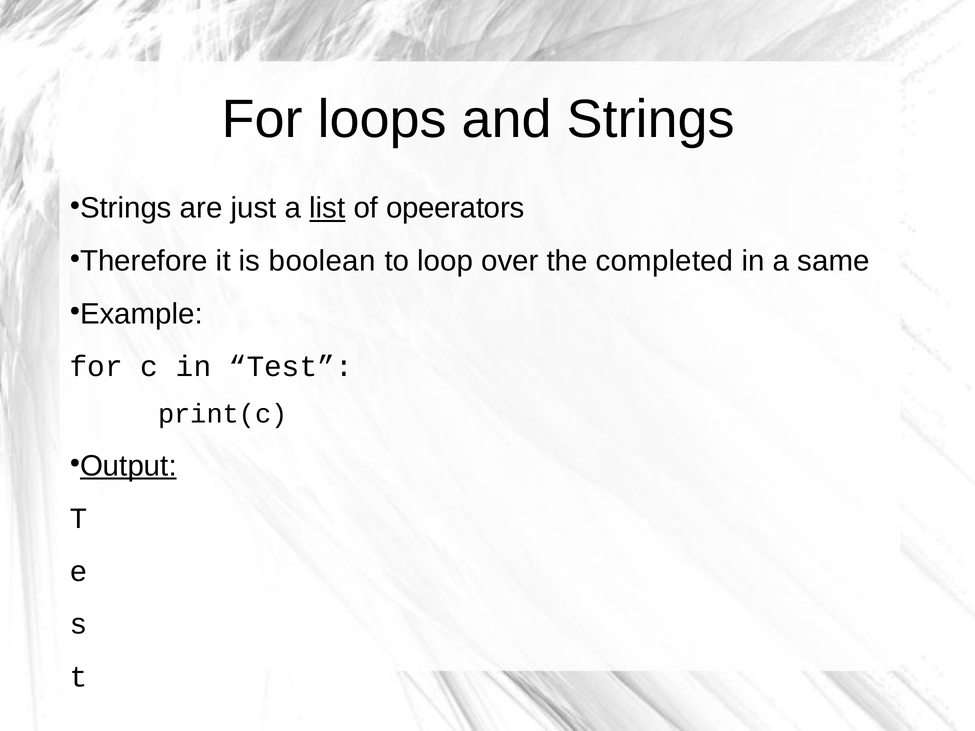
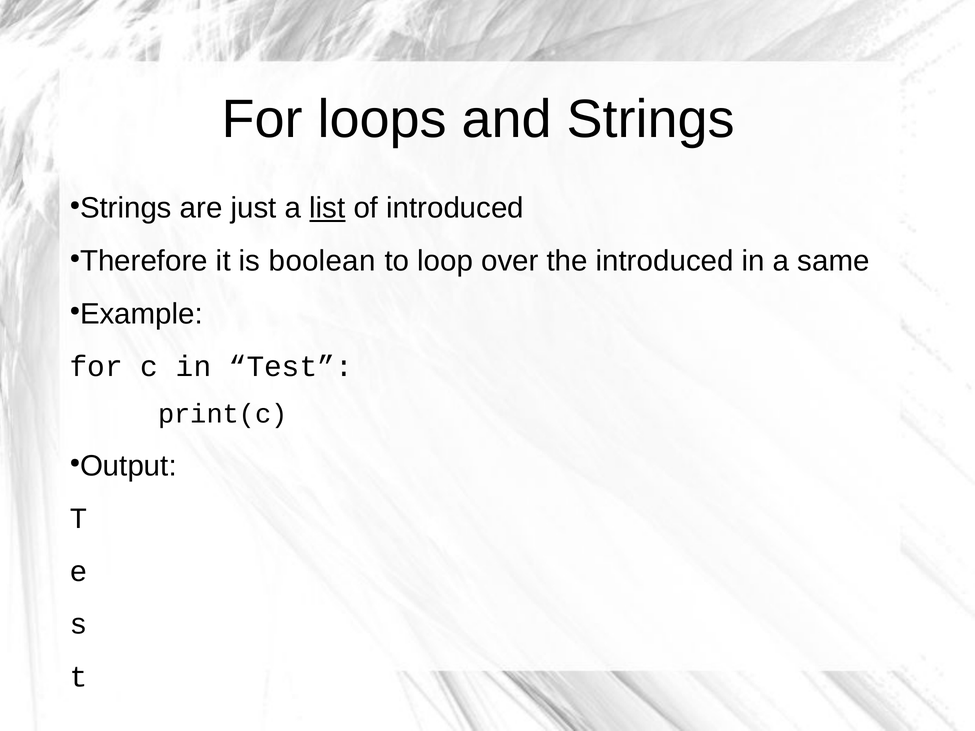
of opeerators: opeerators -> introduced (455, 208)
the completed: completed -> introduced (665, 261)
Output underline: present -> none (128, 466)
